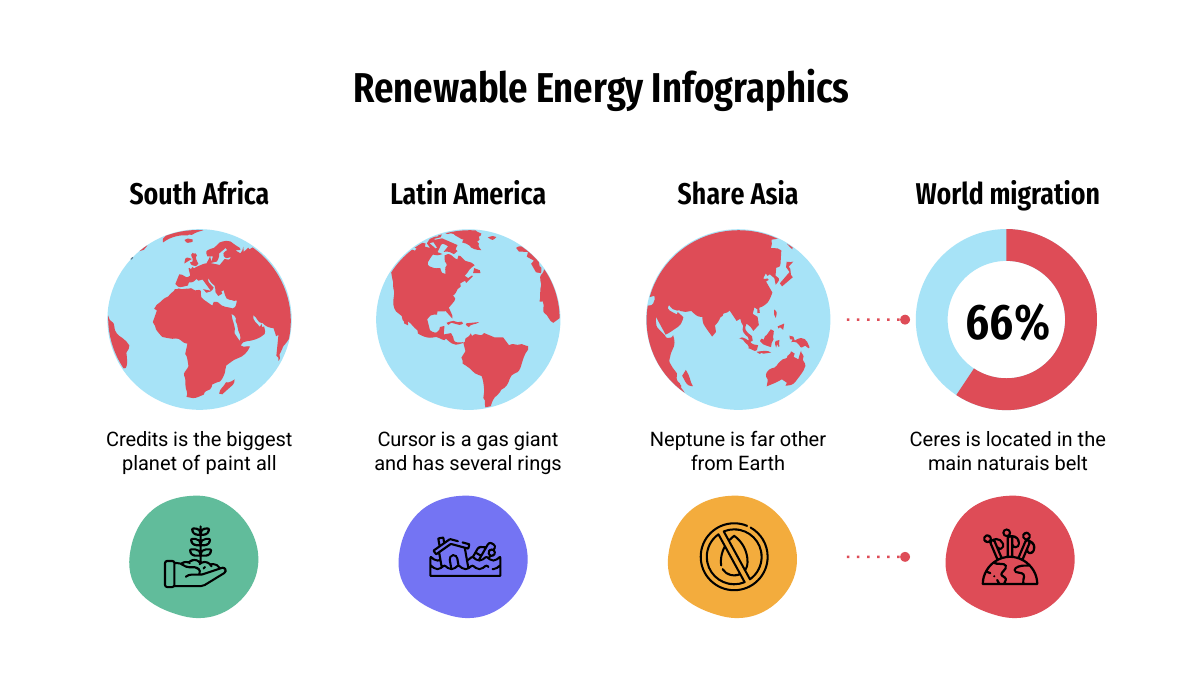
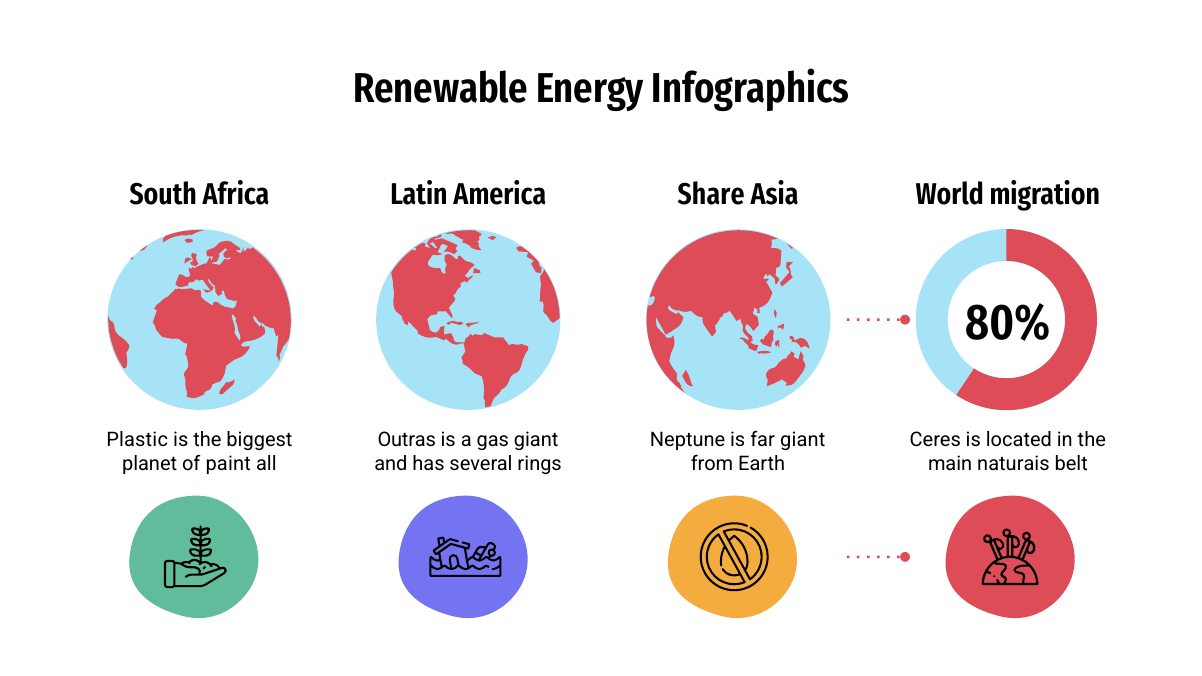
66%: 66% -> 80% (1008, 323)
Credits: Credits -> Plastic (137, 440)
Cursor: Cursor -> Outras (407, 440)
far other: other -> giant (803, 440)
